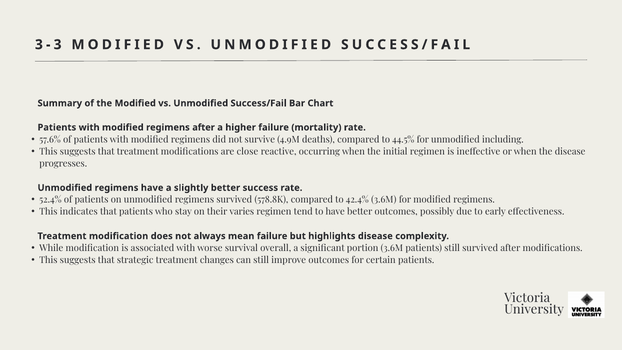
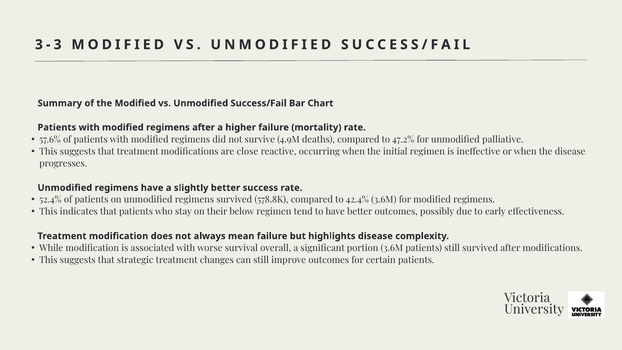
44.5%: 44.5% -> 47.2% (403, 139)
including: including -> palliative (503, 139)
varies: varies -> below (242, 212)
